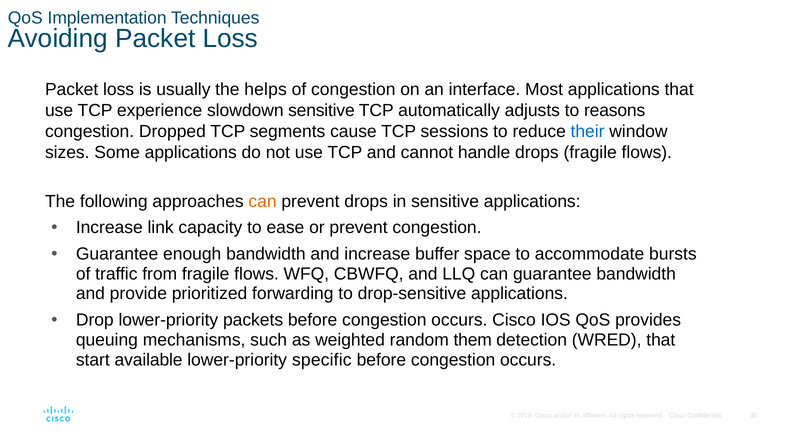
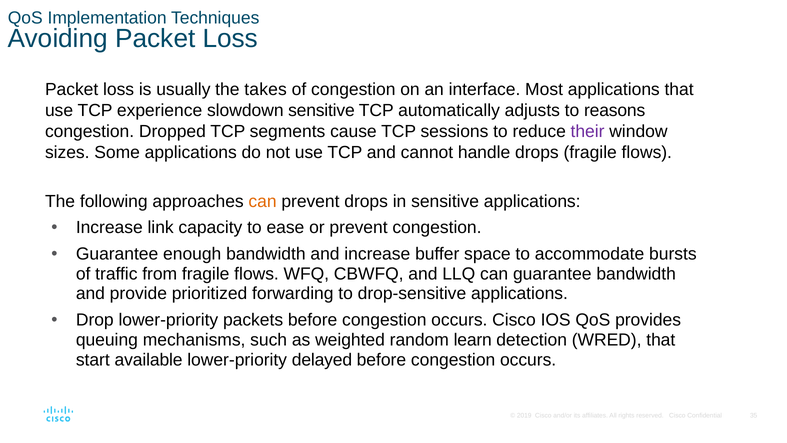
helps: helps -> takes (266, 89)
their colour: blue -> purple (588, 131)
them: them -> learn (473, 340)
specific: specific -> delayed (322, 360)
